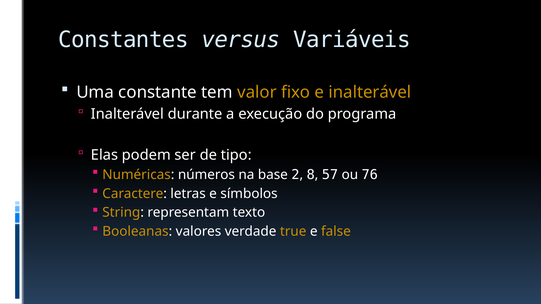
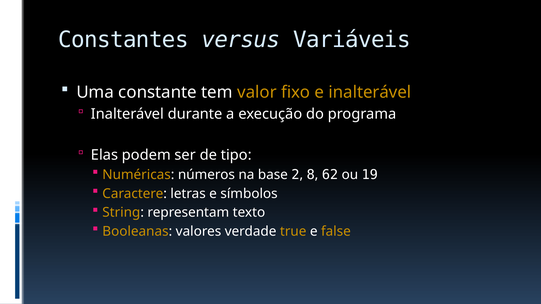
57: 57 -> 62 (330, 175)
76: 76 -> 19 (370, 175)
